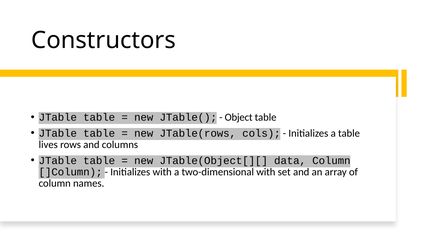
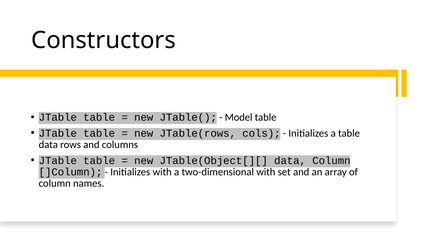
Object: Object -> Model (239, 117)
lives: lives -> data (48, 144)
